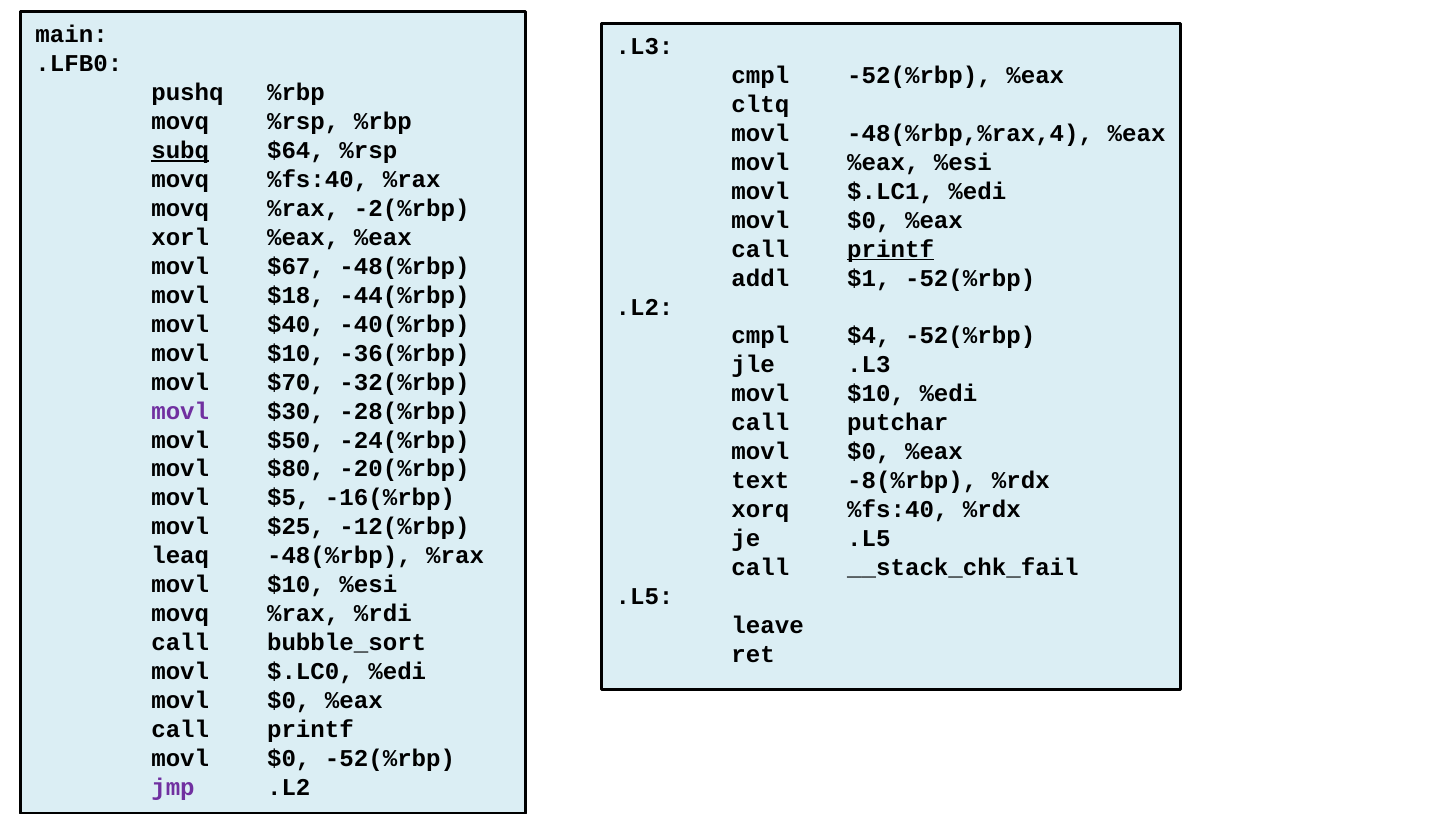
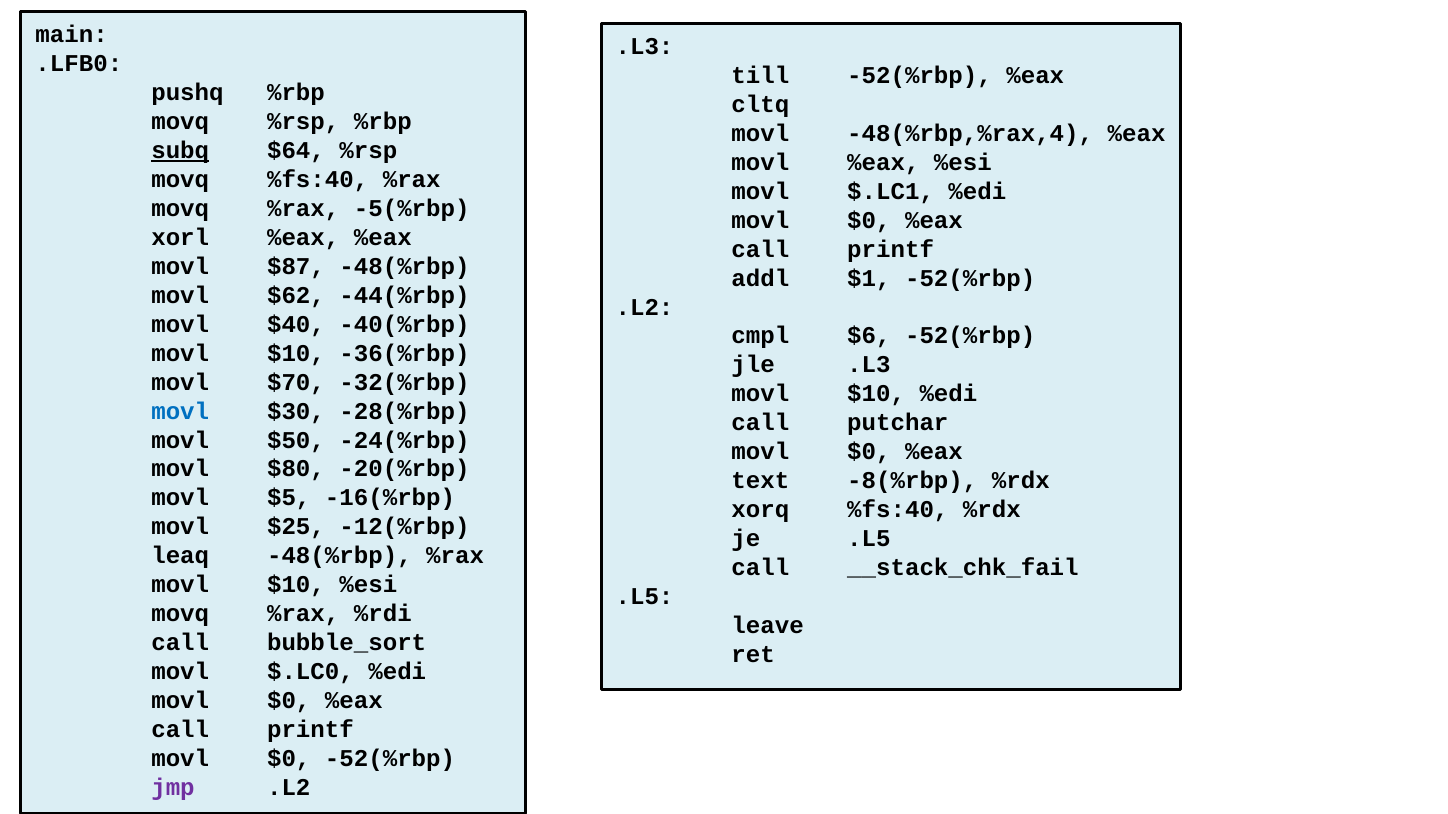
cmpl: cmpl -> till (760, 76)
-2(%rbp: -2(%rbp -> -5(%rbp (412, 209)
printf underline: present -> none (891, 249)
$67: $67 -> $87 (296, 267)
$18: $18 -> $62 (296, 296)
$4: $4 -> $6 (869, 336)
movl colour: purple -> blue (180, 411)
